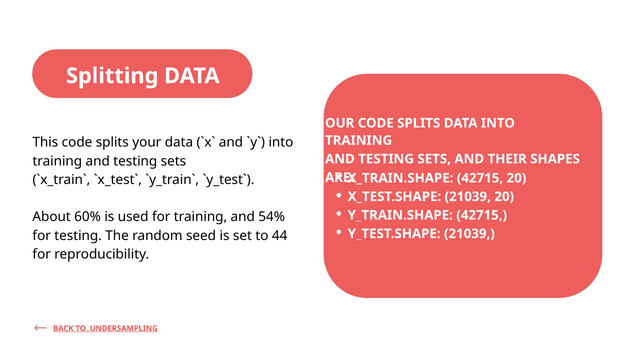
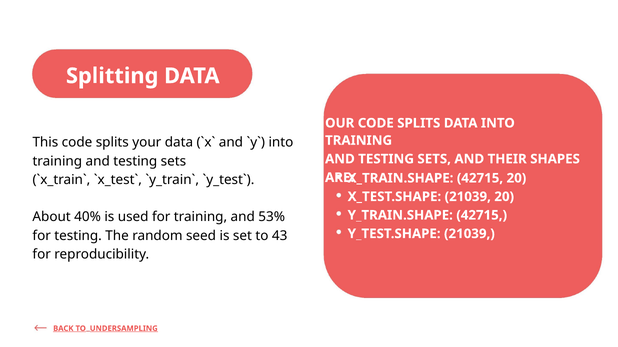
60%: 60% -> 40% (88, 217)
54%: 54% -> 53% (272, 217)
44: 44 -> 43 (280, 236)
